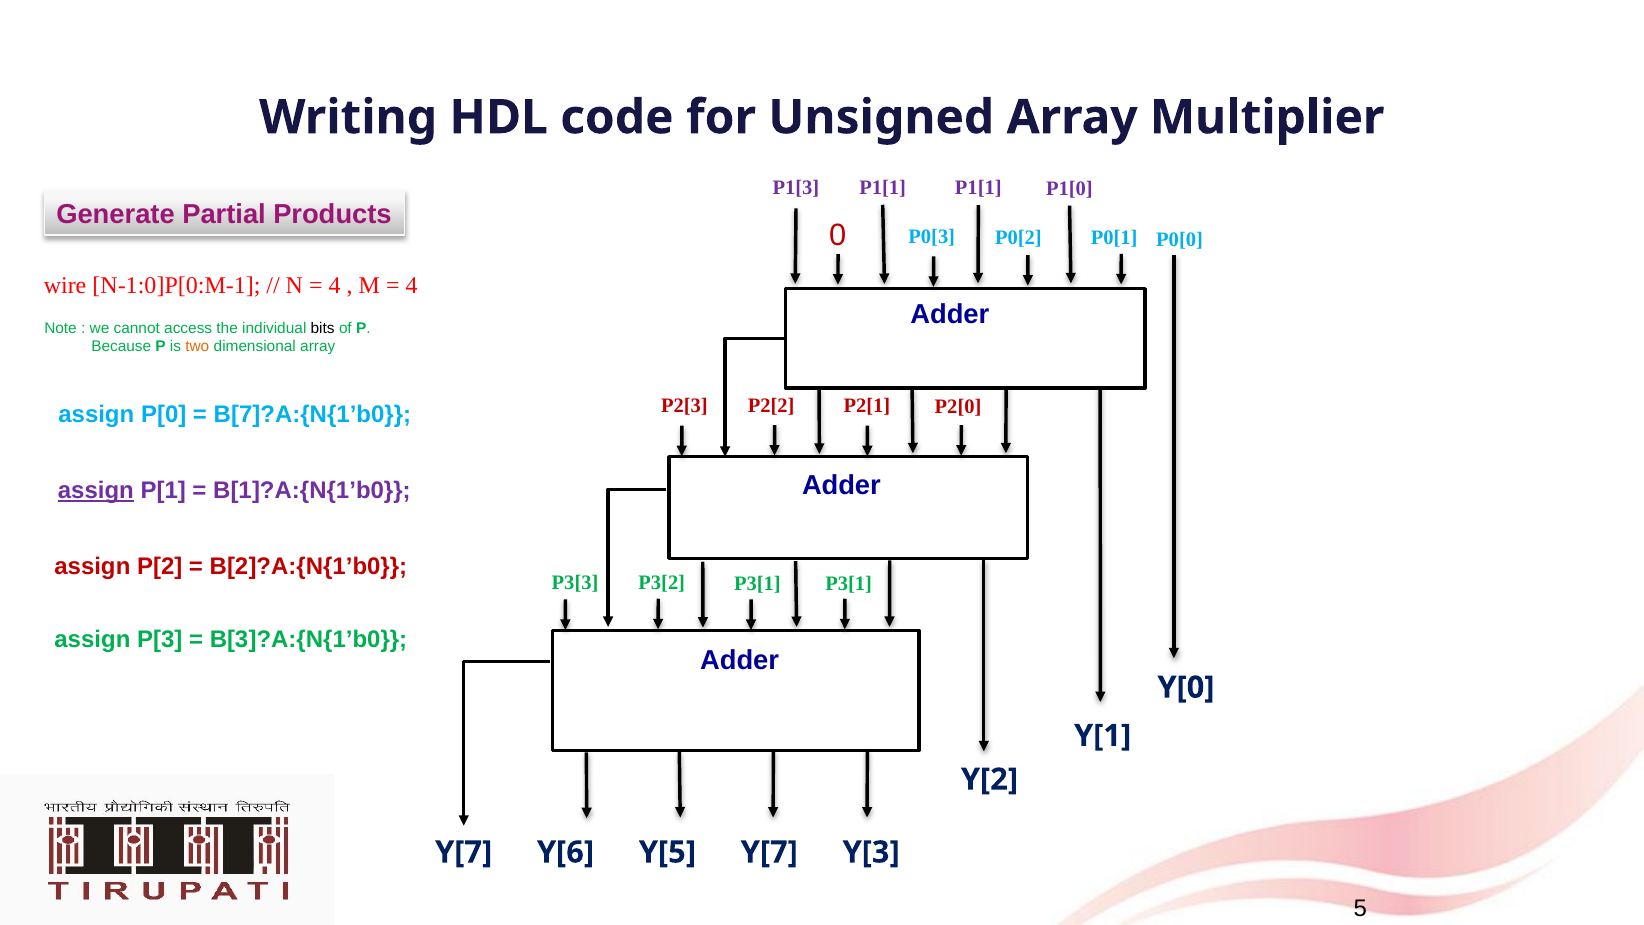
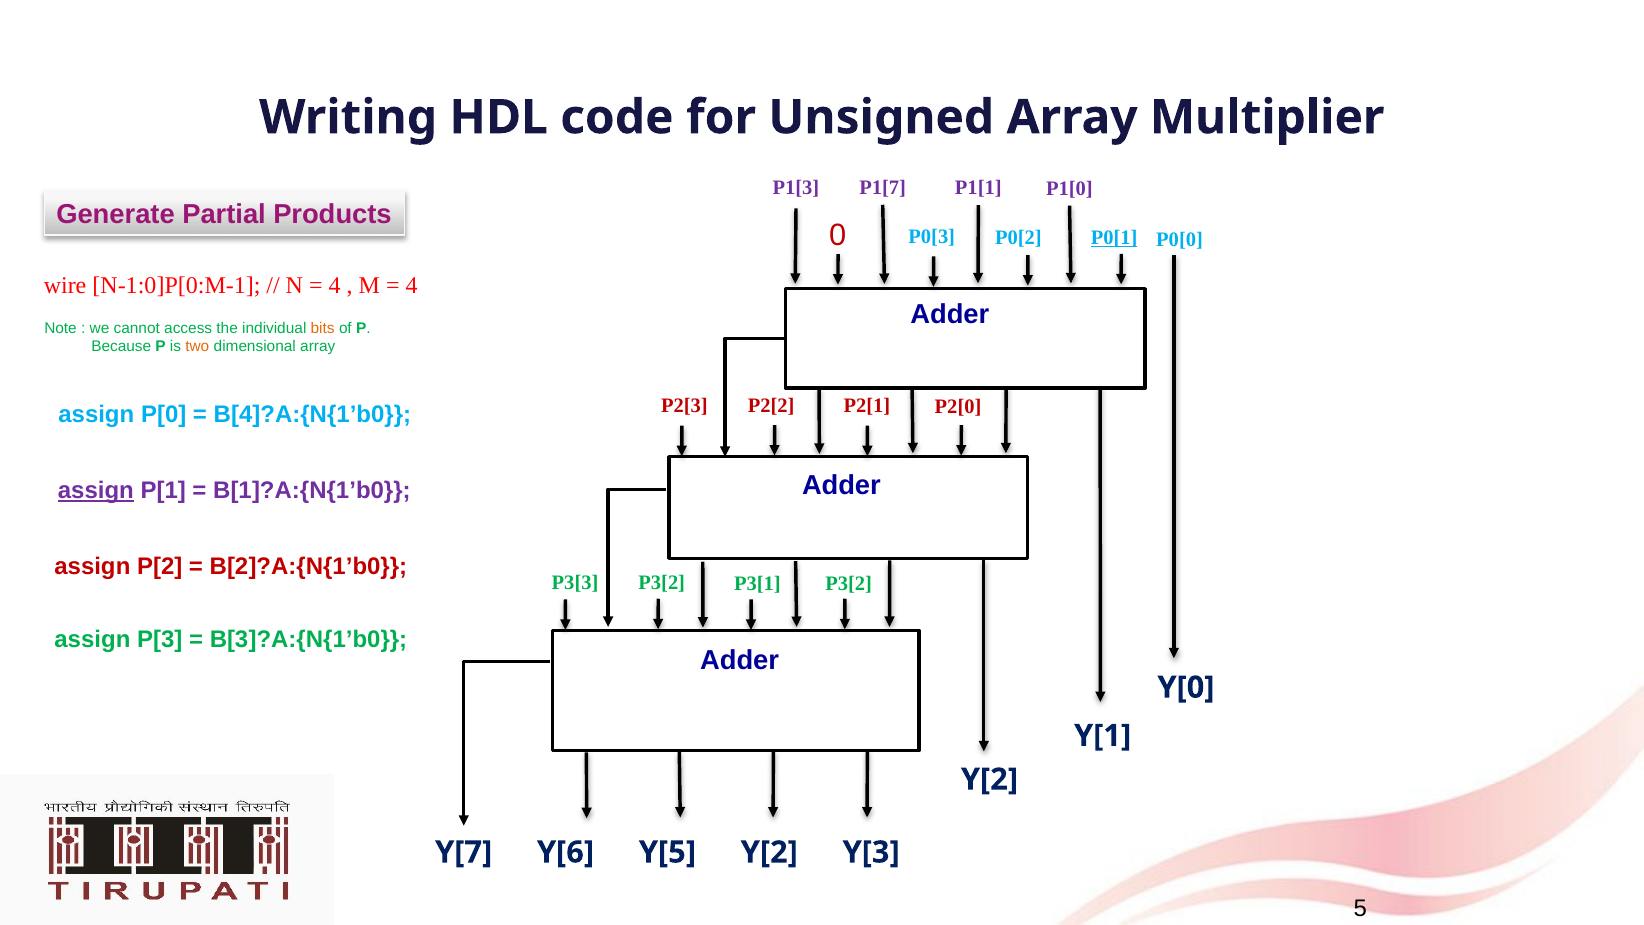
P1[3 P1[1: P1[1 -> P1[7 (883, 188)
P0[1 underline: none -> present (1114, 238)
bits colour: black -> orange (323, 328)
B[7]?A:{N{1’b0: B[7]?A:{N{1’b0 -> B[4]?A:{N{1’b0 (312, 415)
P3[1 P3[1: P3[1 -> P3[2 (849, 584)
Y[7: Y[7 -> Y[2 (769, 852)
